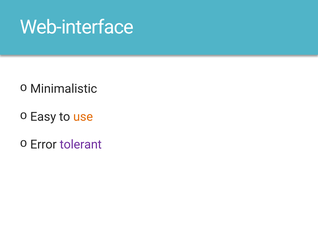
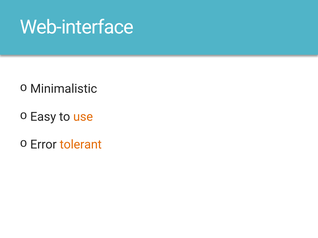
tolerant colour: purple -> orange (81, 145)
